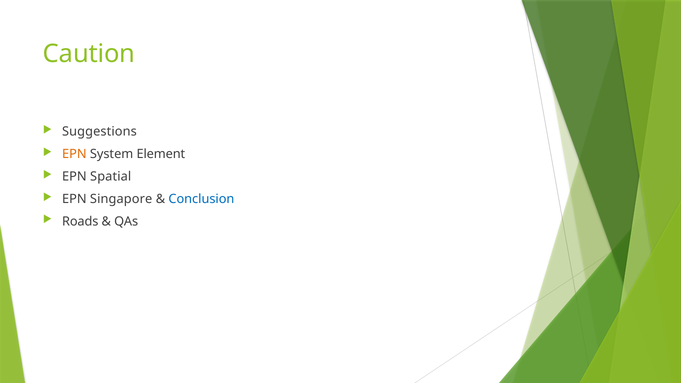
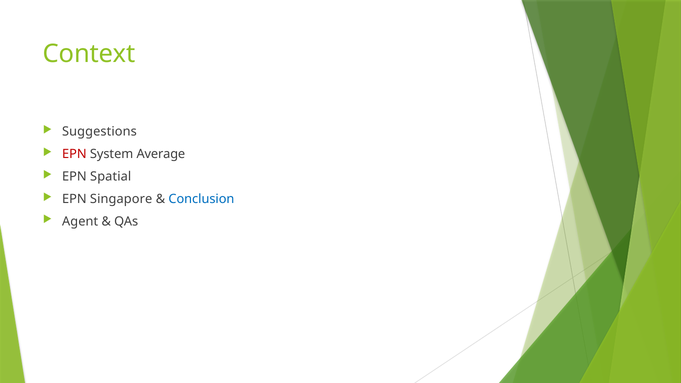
Caution: Caution -> Context (89, 54)
EPN colour: orange -> red (74, 154)
Element: Element -> Average (161, 154)
Roads: Roads -> Agent (80, 221)
